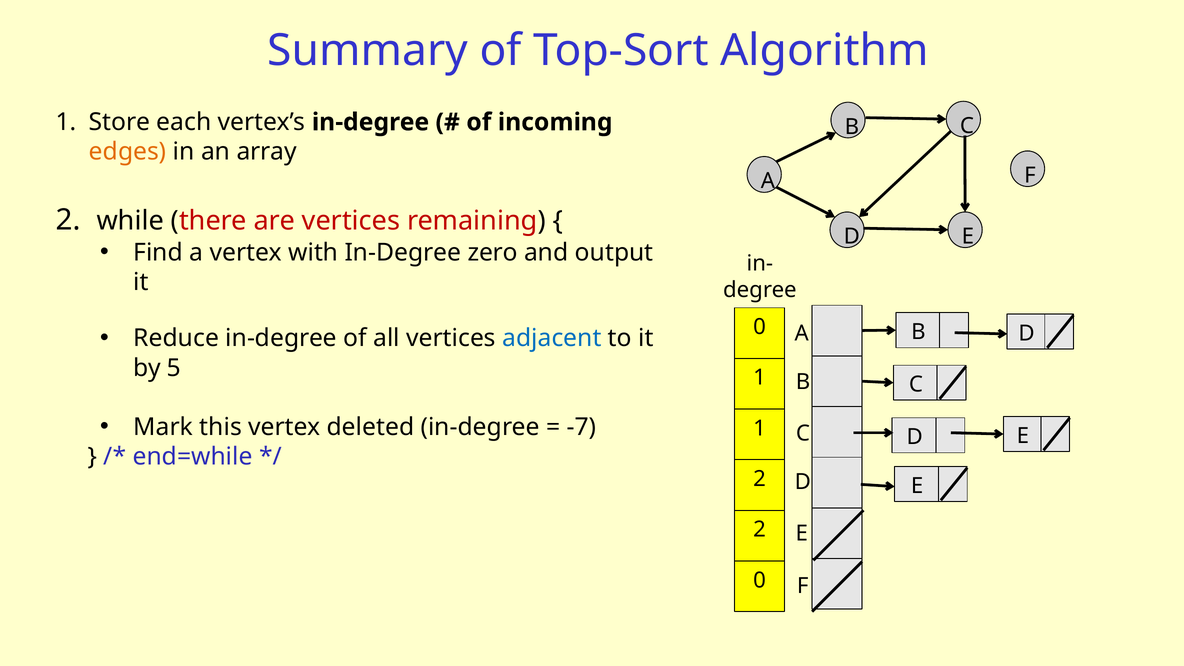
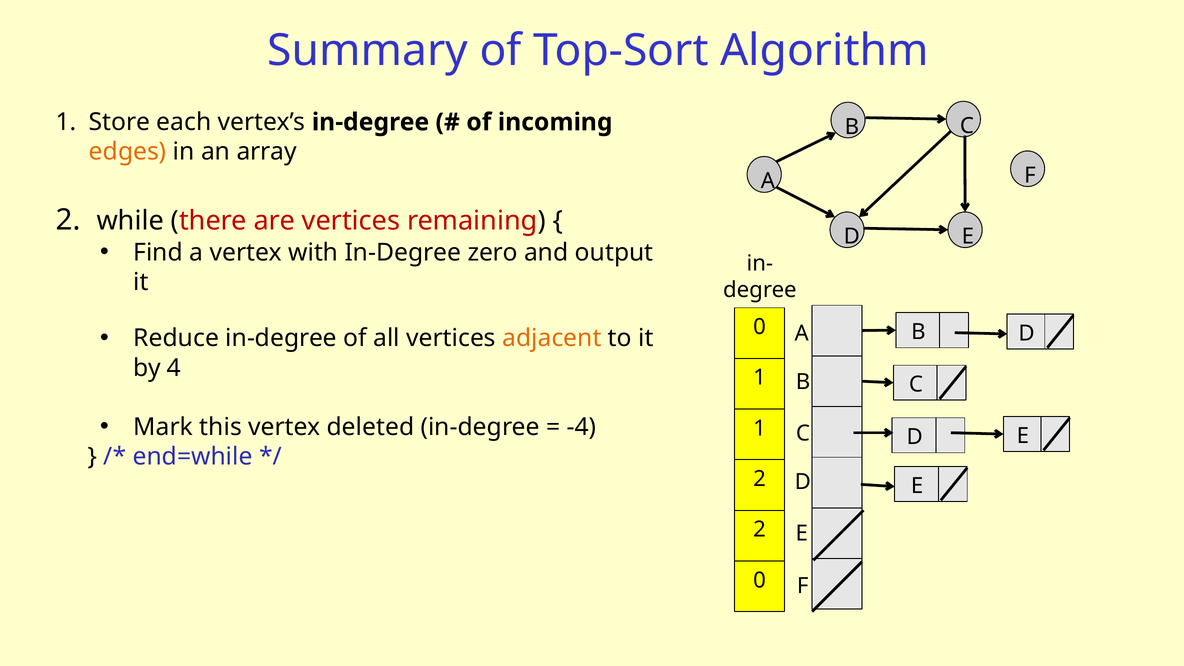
adjacent colour: blue -> orange (552, 338)
5: 5 -> 4 (174, 368)
-7: -7 -> -4 (581, 427)
